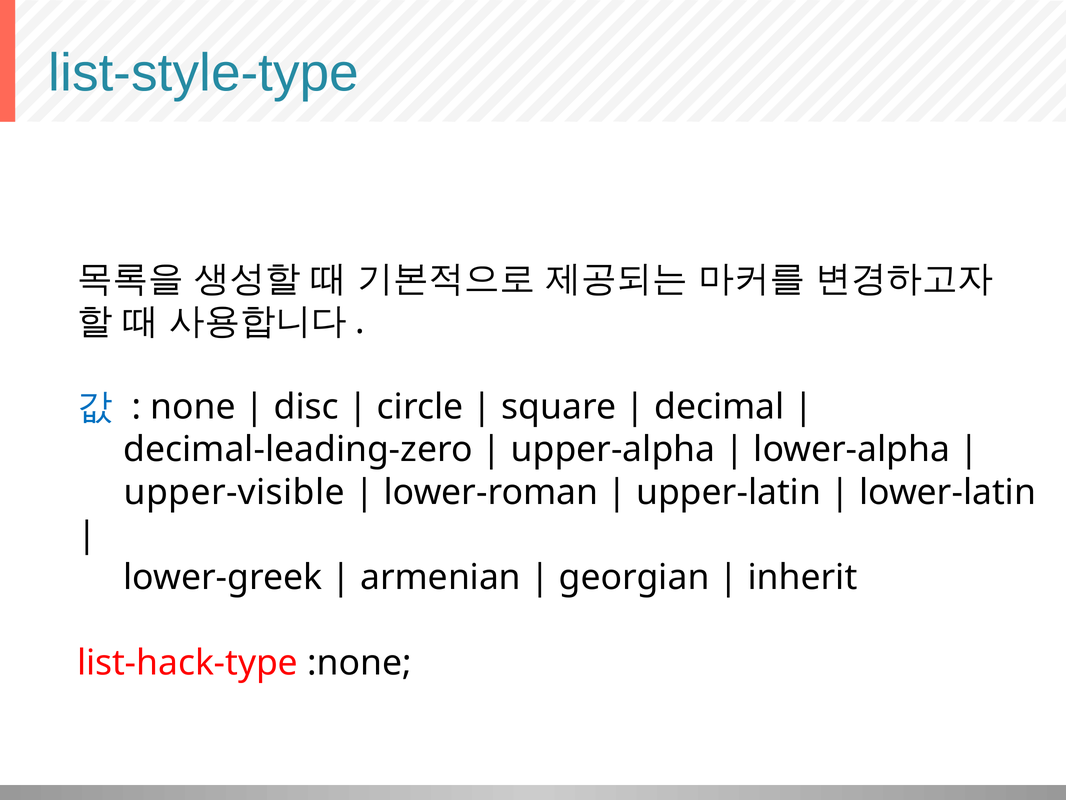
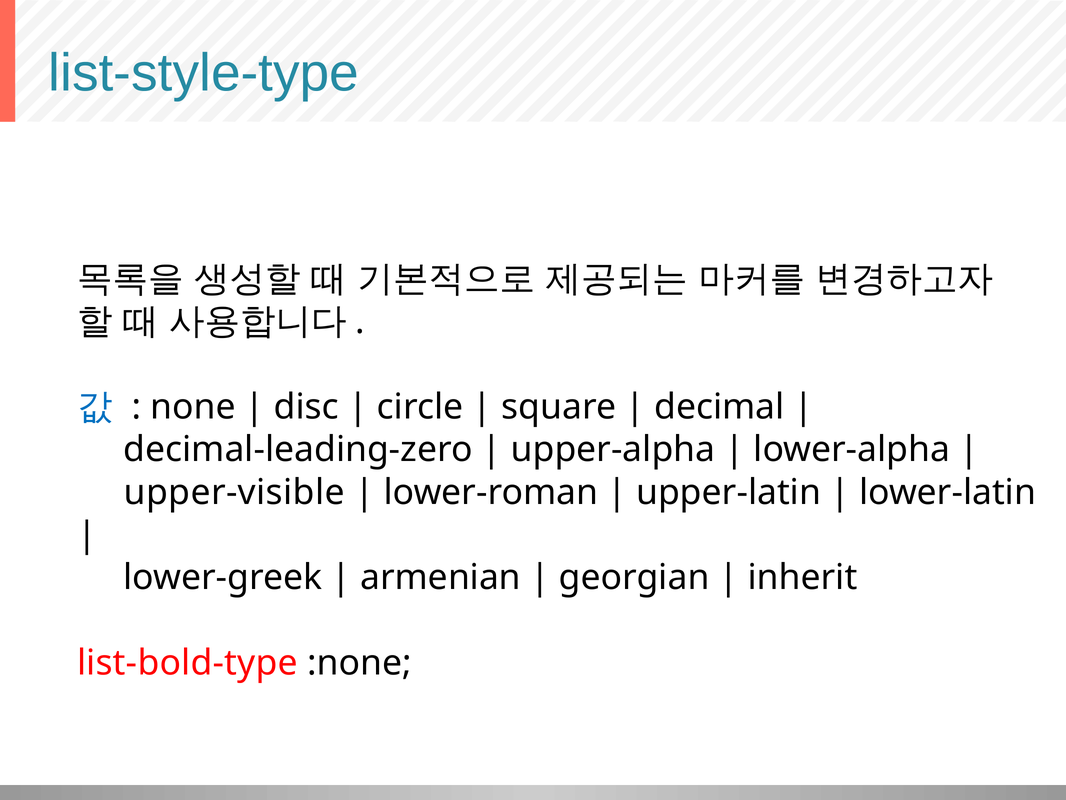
list-hack-type: list-hack-type -> list-bold-type (187, 663)
